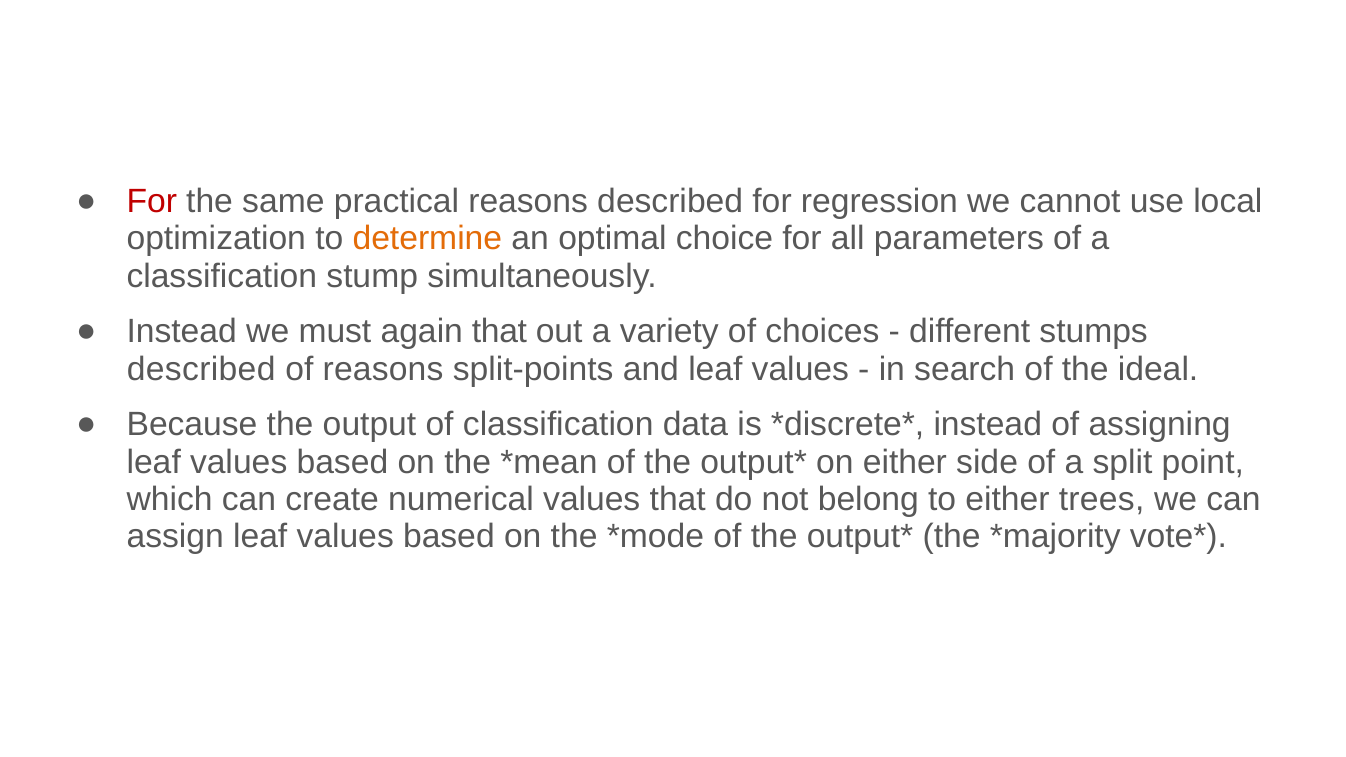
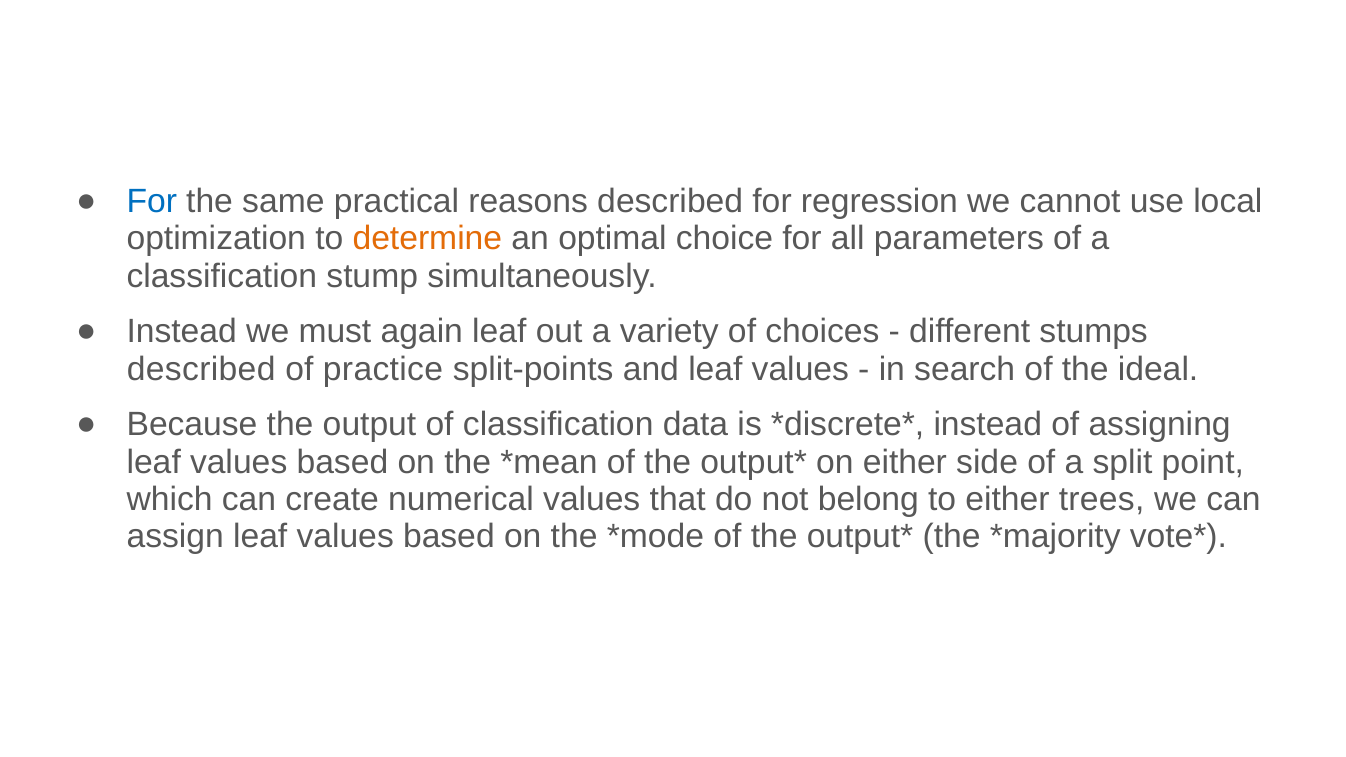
For colour: red -> blue (152, 202)
again that: that -> leaf (499, 332)
of reasons: reasons -> practice (383, 369)
